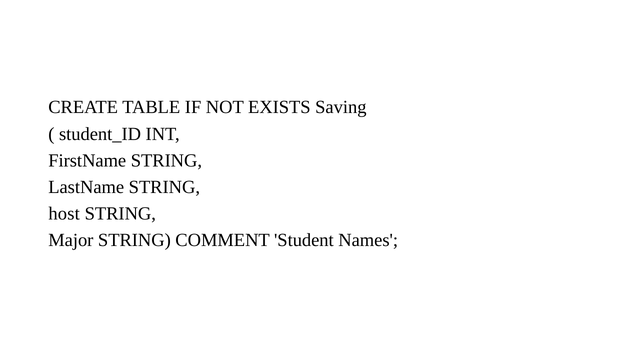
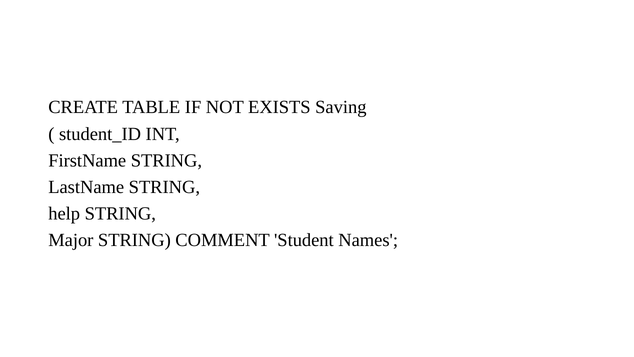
host: host -> help (64, 214)
